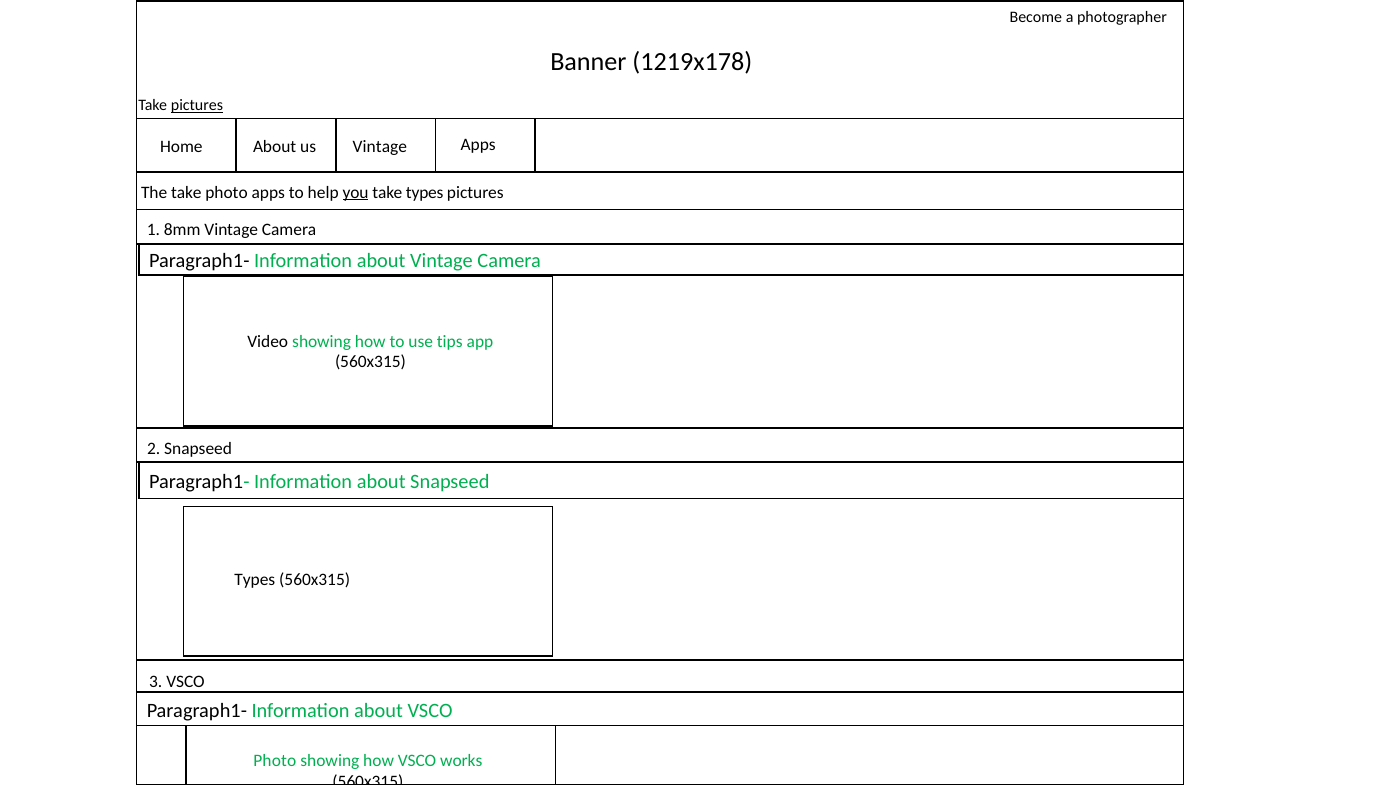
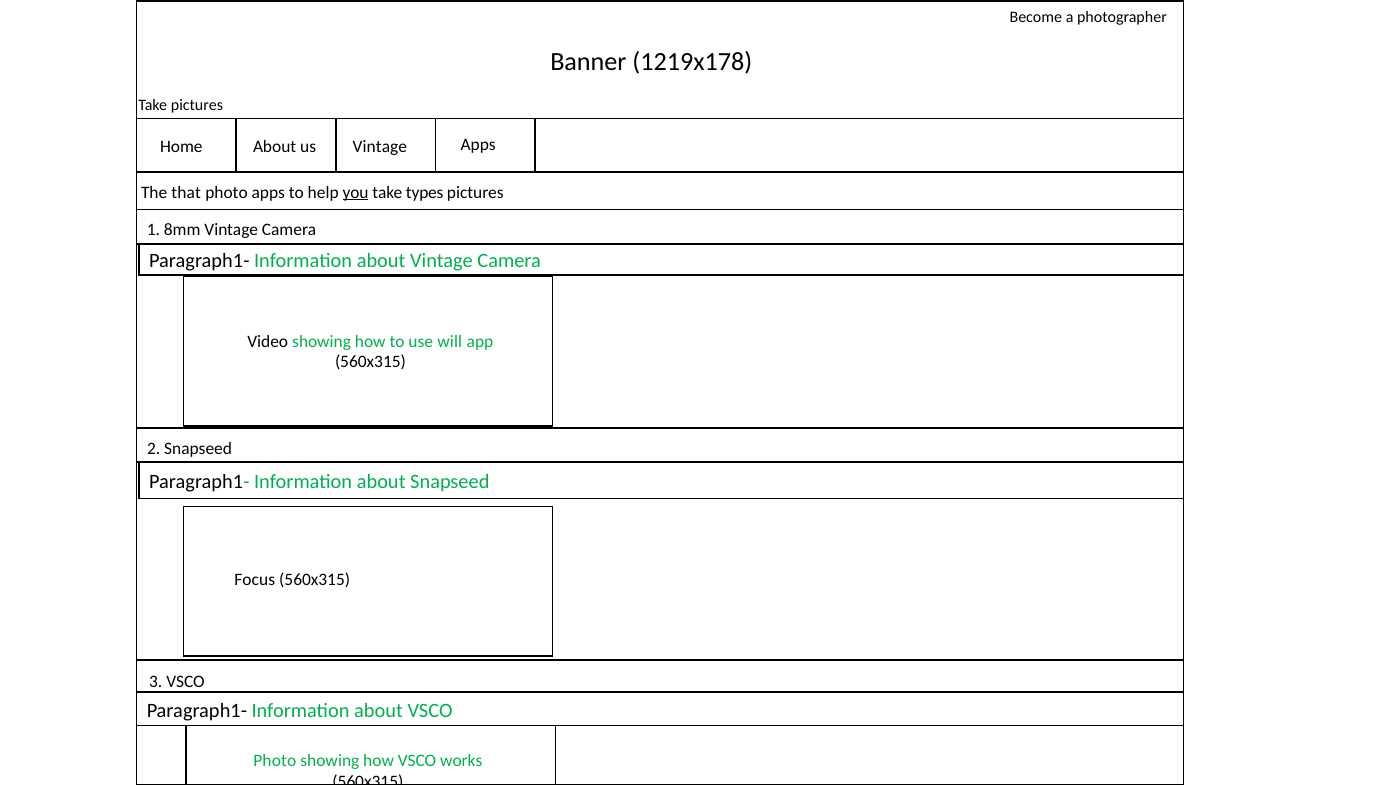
pictures underline: present -> none (197, 105)
The take: take -> that (186, 192)
tips: tips -> will (450, 341)
Types: Types -> Focus (255, 580)
